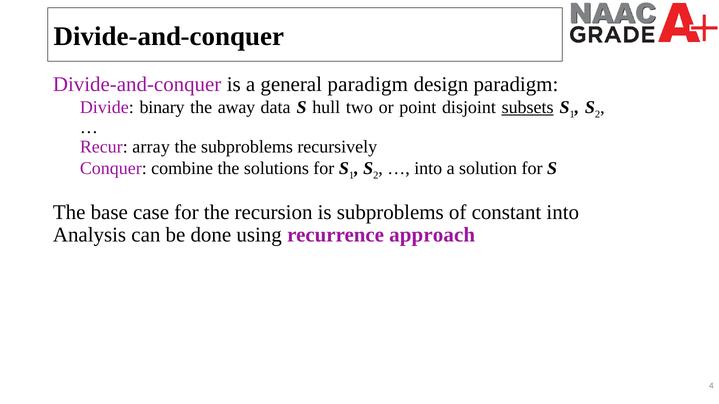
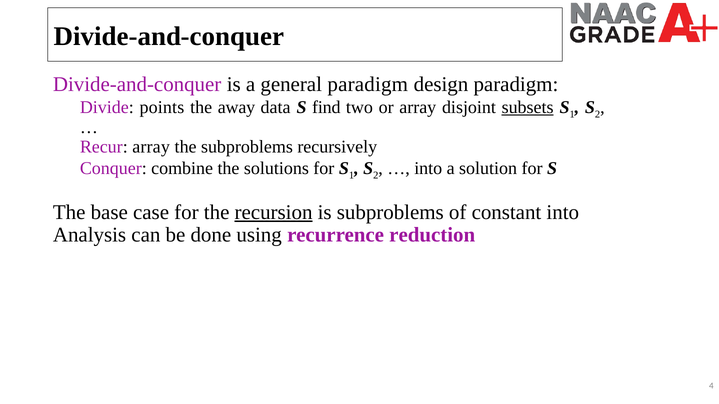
binary: binary -> points (162, 107)
hull: hull -> find (326, 107)
or point: point -> array (418, 107)
recursion underline: none -> present (274, 213)
approach: approach -> reduction (432, 235)
